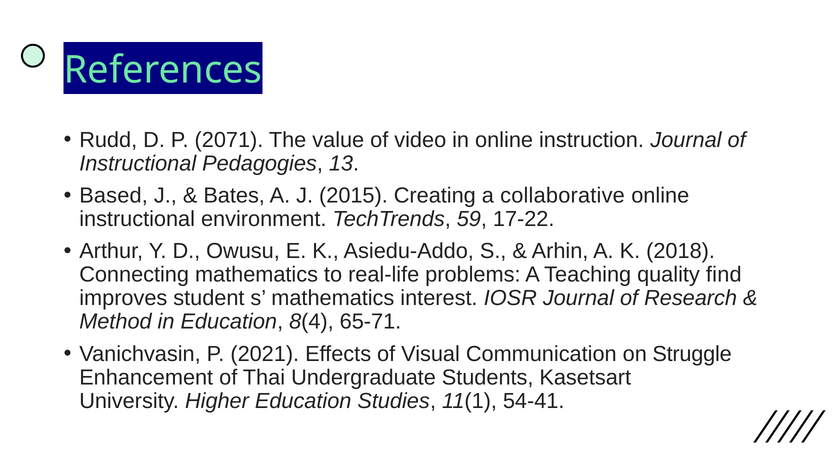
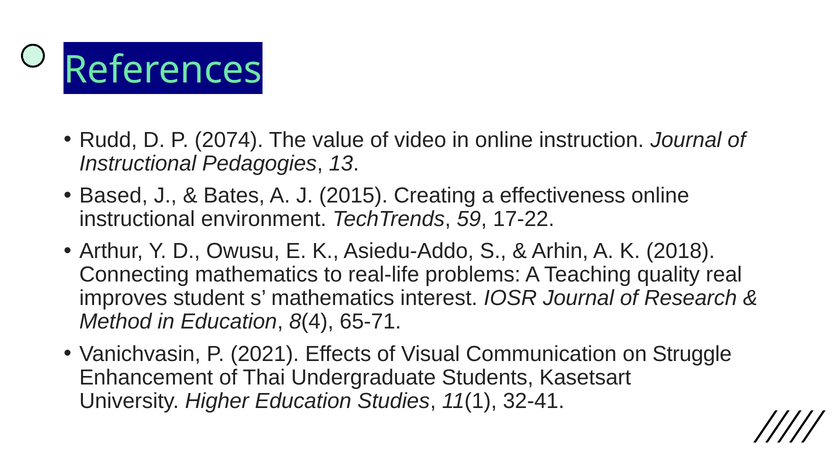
2071: 2071 -> 2074 (229, 140)
collaborative: collaborative -> effectiveness (563, 195)
find: find -> real (724, 275)
54-41: 54-41 -> 32-41 (534, 401)
